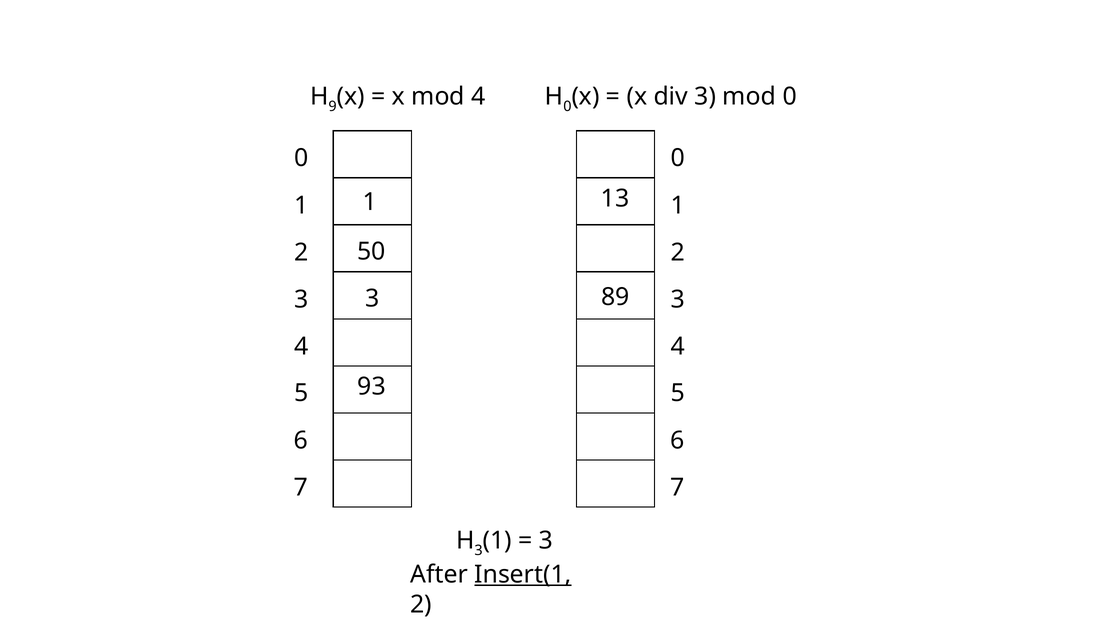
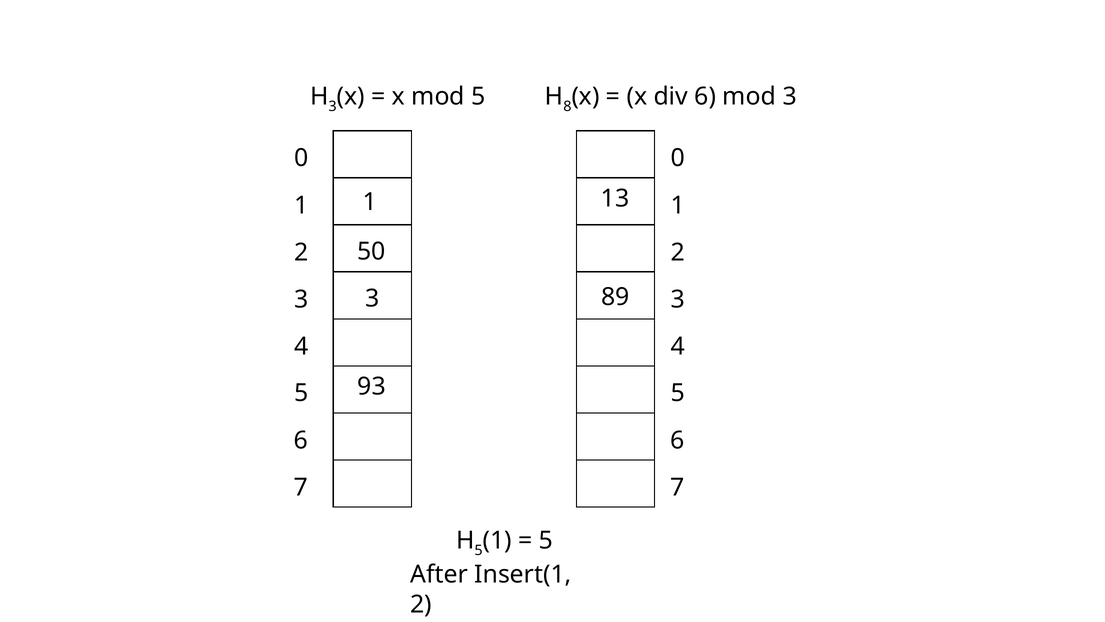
9: 9 -> 3 (333, 106)
mod 4: 4 -> 5 (478, 97)
0: 0 -> 8 (567, 106)
div 3: 3 -> 6 (705, 97)
mod 0: 0 -> 3 (790, 97)
3: 3 -> 5 (479, 550)
3: 3 -> 5 (546, 540)
Insert(1 underline: present -> none (523, 574)
